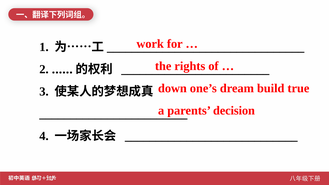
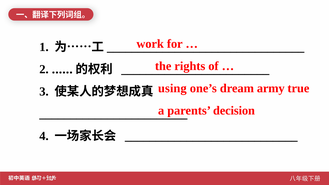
down: down -> using (172, 88)
build: build -> army (271, 88)
